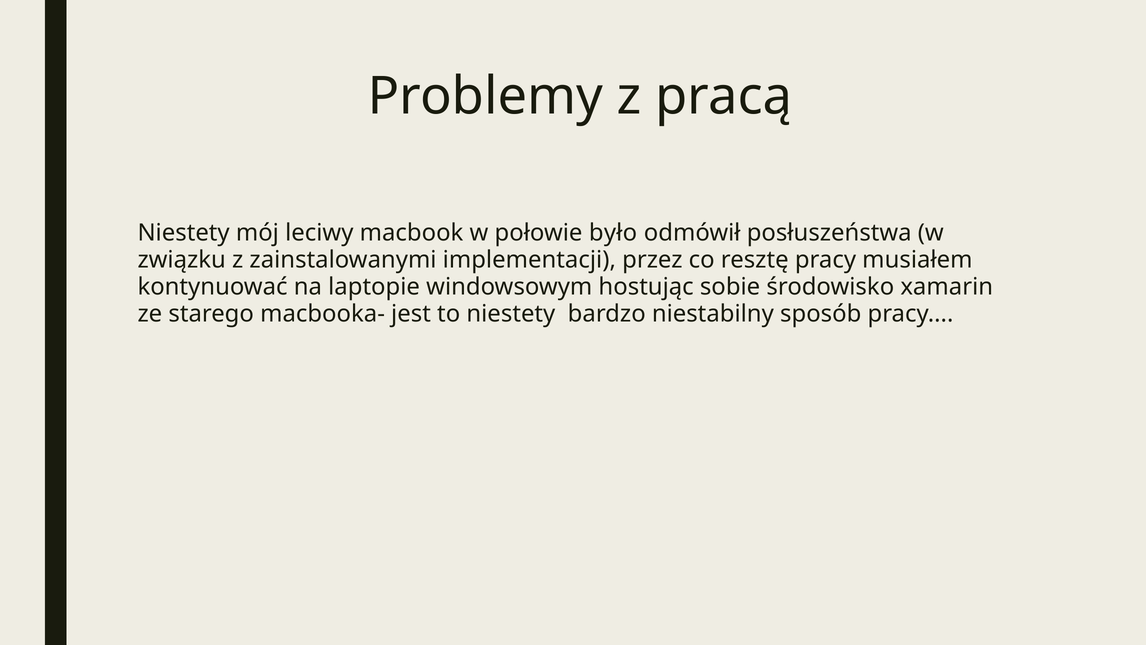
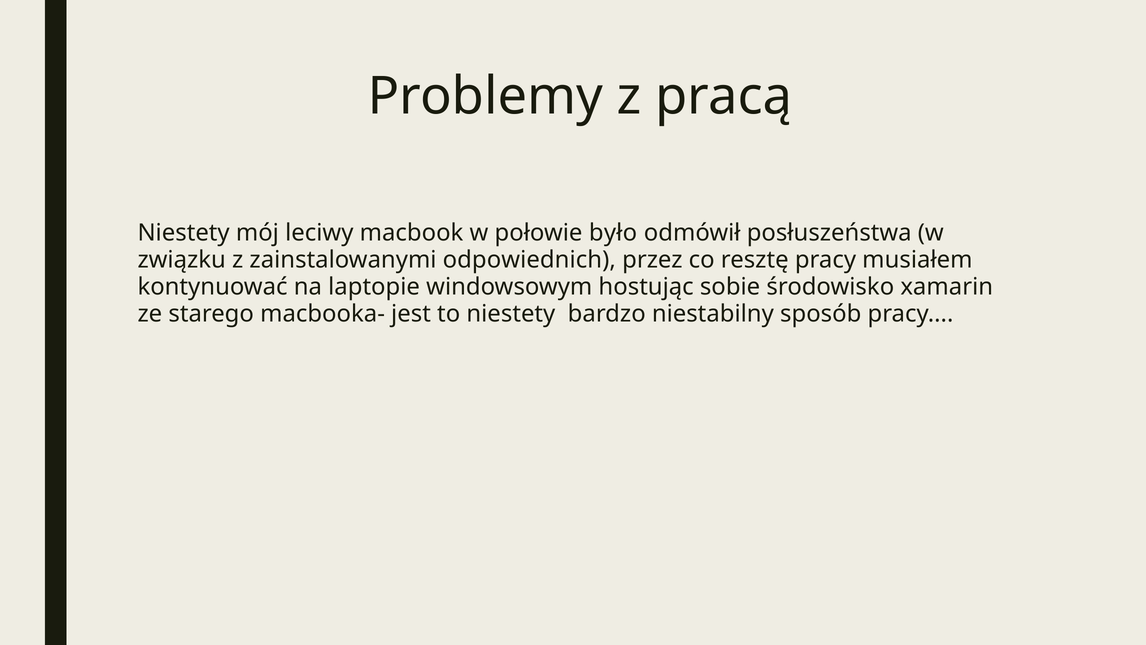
implementacji: implementacji -> odpowiednich (529, 260)
